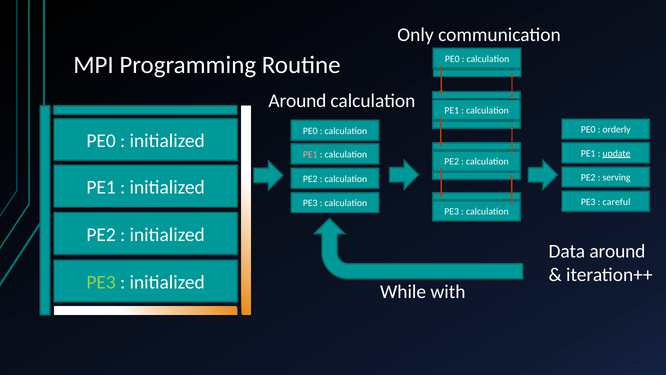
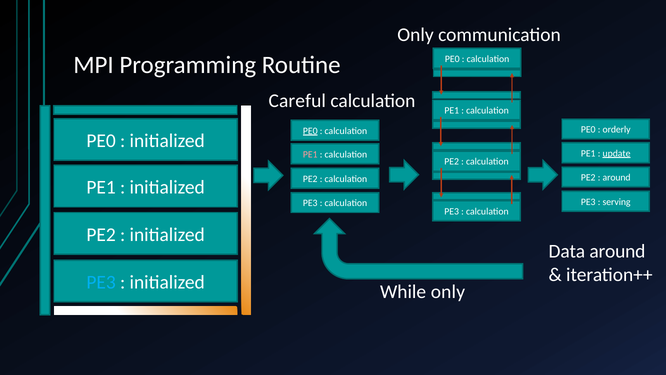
Around: Around -> Careful (297, 101)
PE0 underline: none -> present (310, 131)
serving: serving -> around (617, 178)
careful: careful -> serving (617, 202)
PE3 colour: light green -> light blue (101, 282)
While with: with -> only (448, 292)
